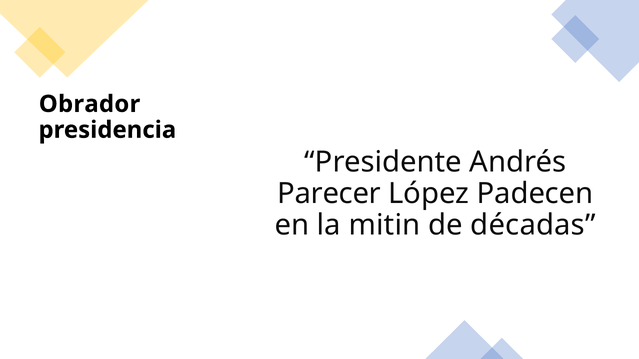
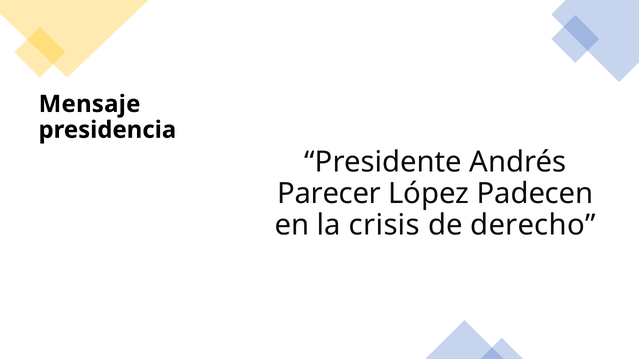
Obrador: Obrador -> Mensaje (90, 104)
mitin: mitin -> crisis (384, 226)
décadas: décadas -> derecho (533, 226)
